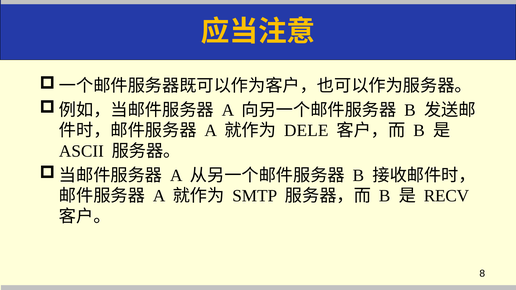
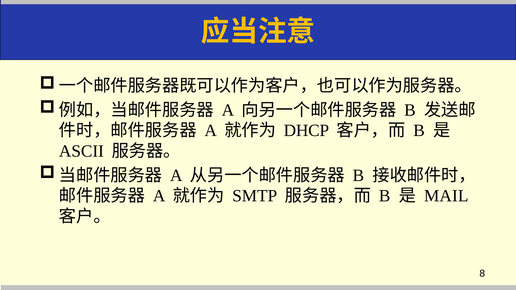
DELE: DELE -> DHCP (306, 131)
RECV: RECV -> MAIL (446, 196)
